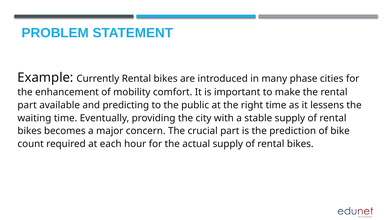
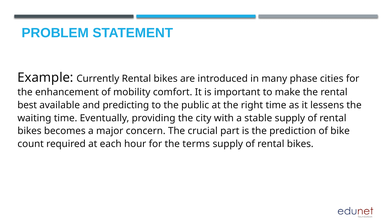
part: part -> best (27, 105)
actual: actual -> terms (196, 144)
